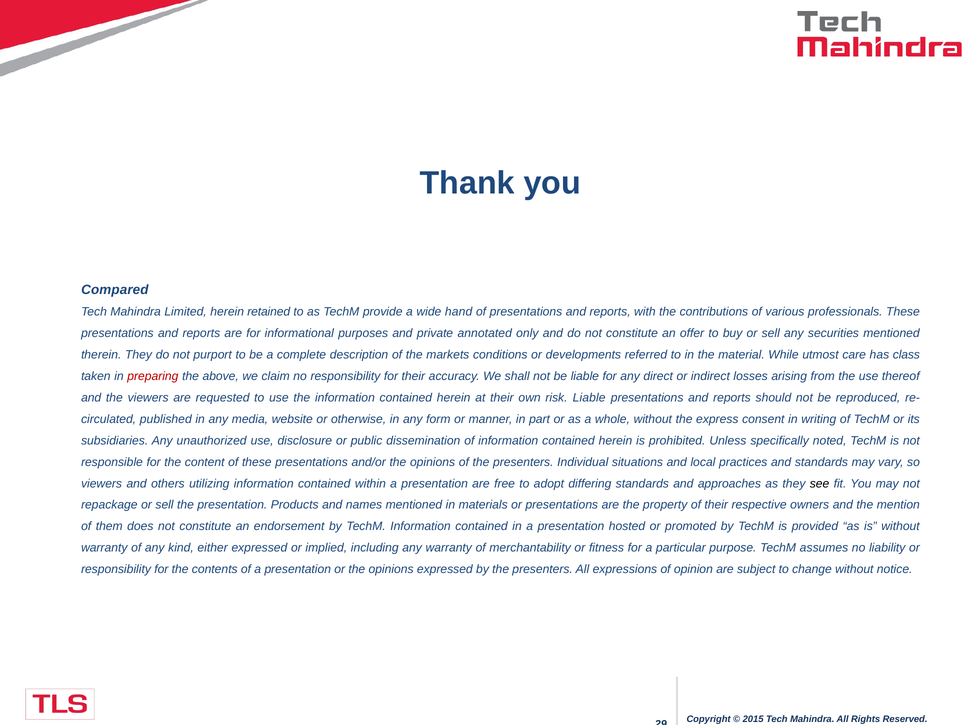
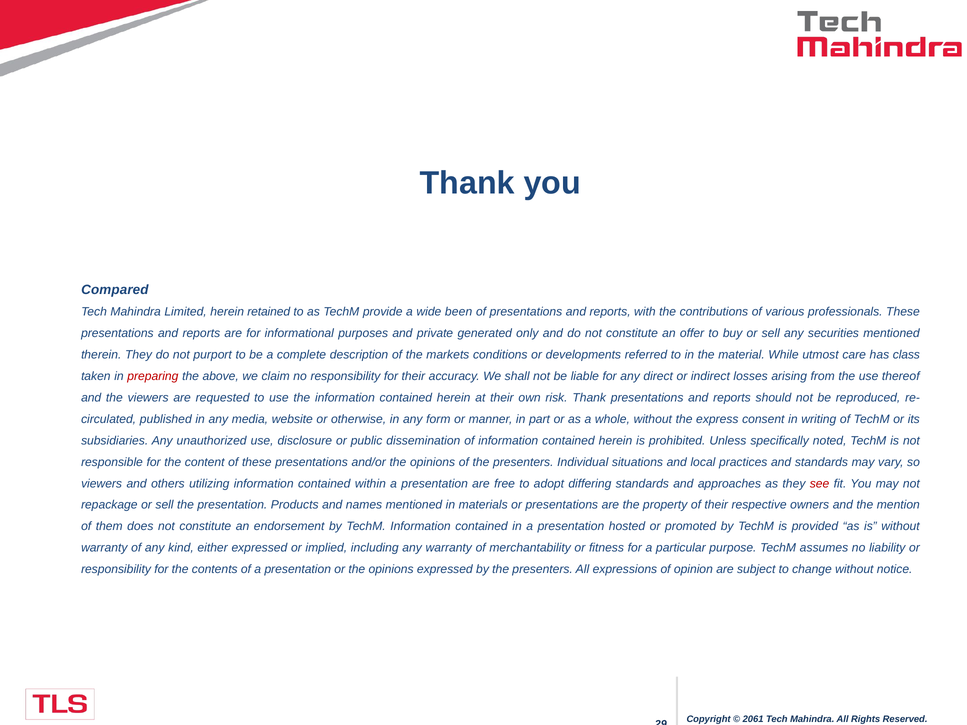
hand: hand -> been (459, 312)
annotated: annotated -> generated (485, 333)
risk Liable: Liable -> Thank (589, 398)
see colour: black -> red (820, 484)
2015: 2015 -> 2061 (753, 719)
